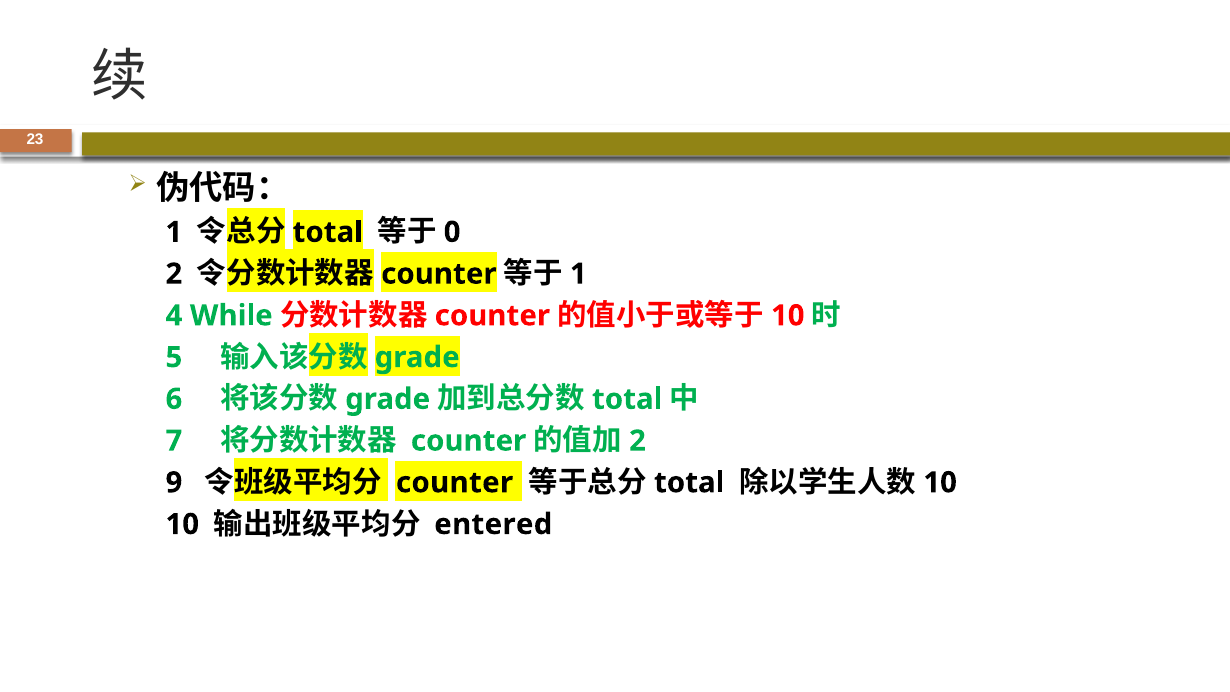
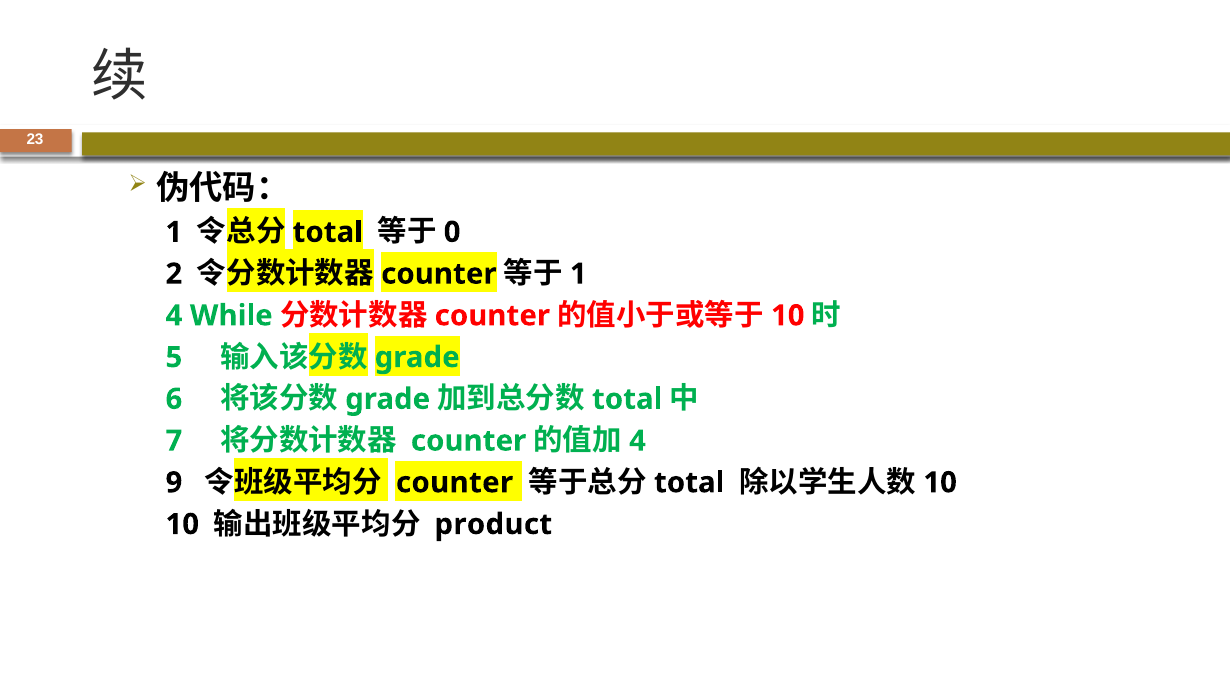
2: 2 -> 4 (637, 441)
entered: entered -> product (493, 524)
